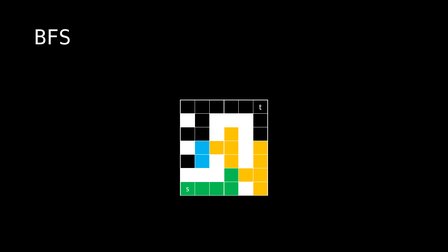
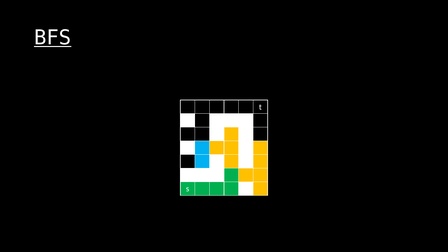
BFS underline: none -> present (53, 38)
